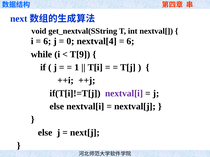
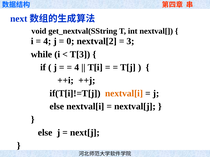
6: 6 -> 4 (47, 41)
nextval[4: nextval[4 -> nextval[2 (97, 41)
6: 6 -> 3 (131, 41)
T[9: T[9 -> T[3 (80, 54)
1: 1 -> 4 (77, 68)
nextval[i colour: purple -> orange (124, 94)
